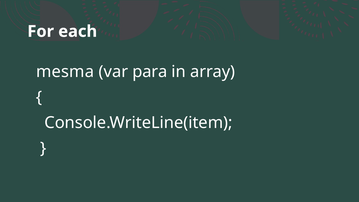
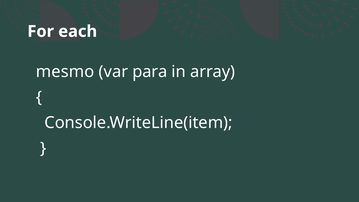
mesma: mesma -> mesmo (65, 72)
